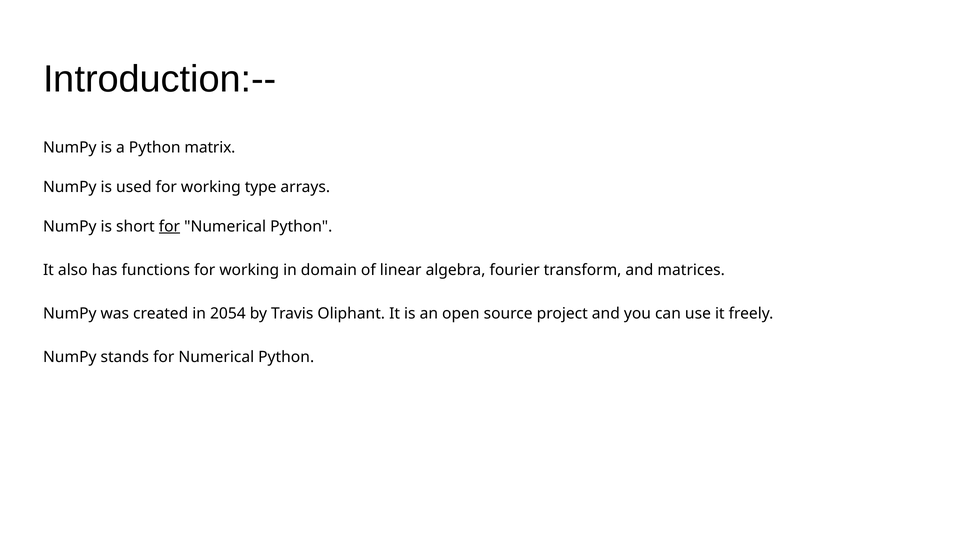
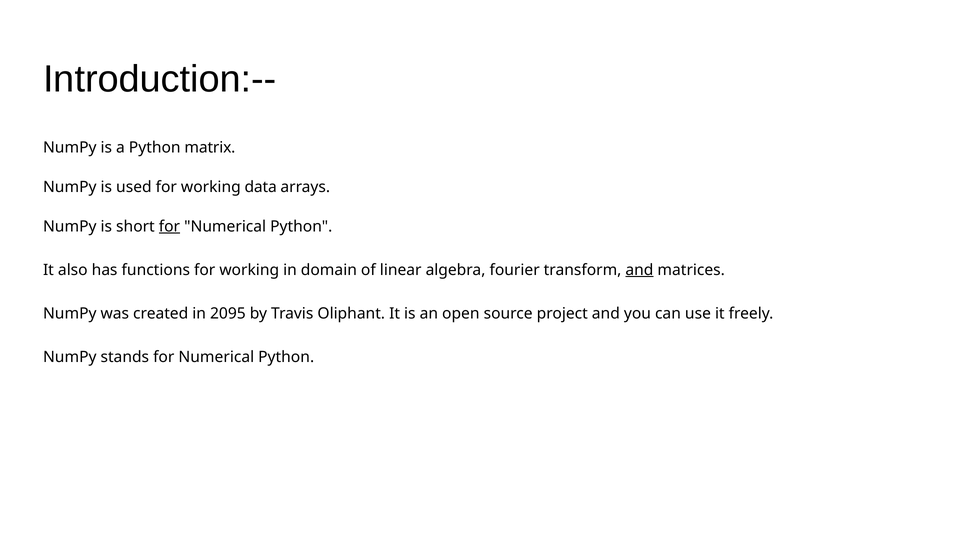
type: type -> data (261, 187)
and underline: none -> present (639, 270)
2054: 2054 -> 2095 (228, 313)
